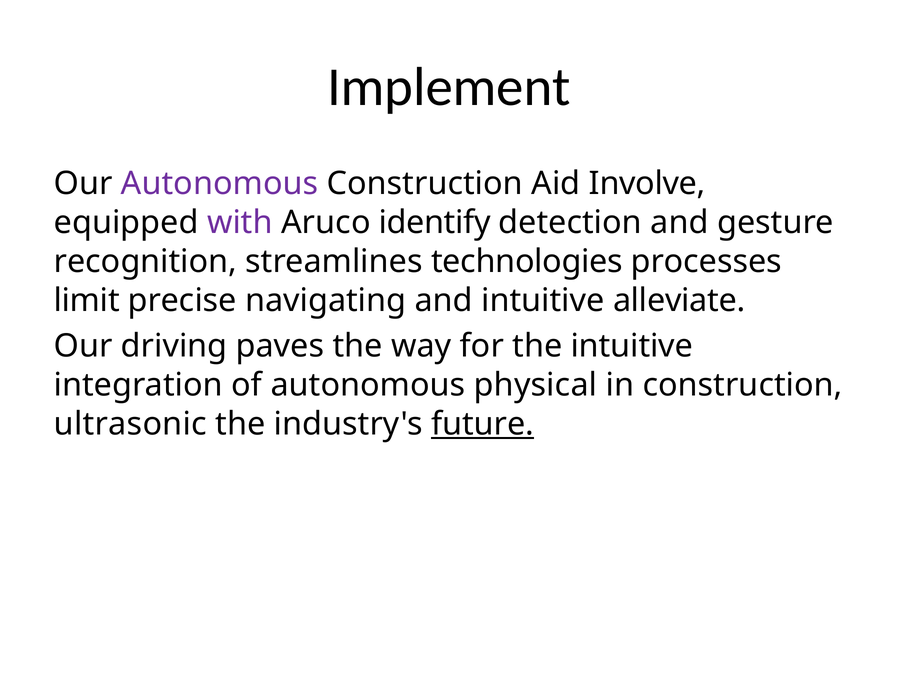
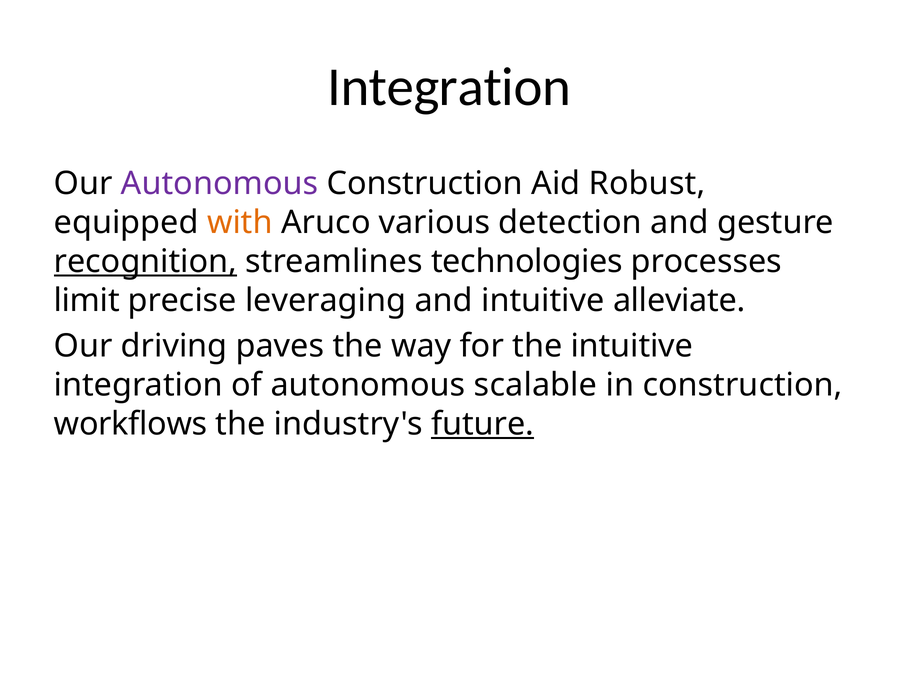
Implement: Implement -> Integration (449, 87)
Involve: Involve -> Robust (647, 183)
with colour: purple -> orange (240, 222)
identify: identify -> various (435, 222)
recognition underline: none -> present (145, 261)
navigating: navigating -> leveraging (326, 300)
physical: physical -> scalable (536, 385)
ultrasonic: ultrasonic -> workflows (131, 424)
